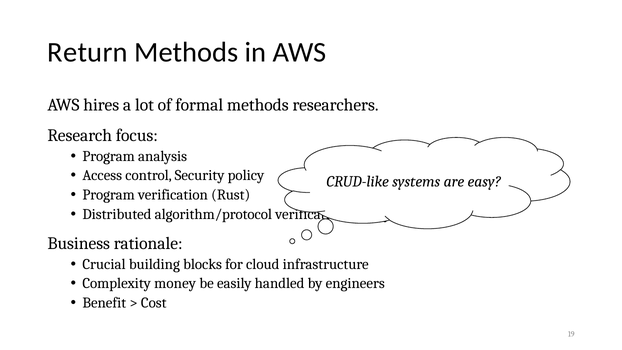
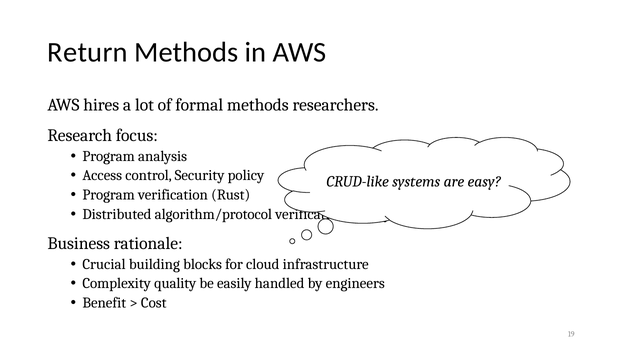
money: money -> quality (175, 283)
